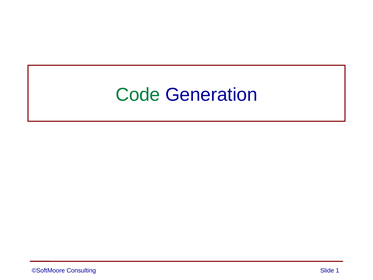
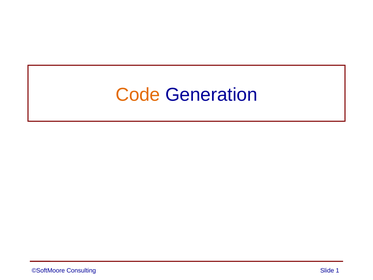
Code colour: green -> orange (138, 95)
